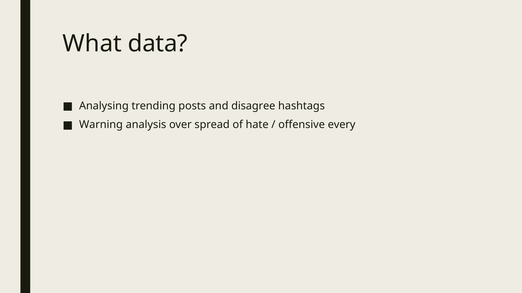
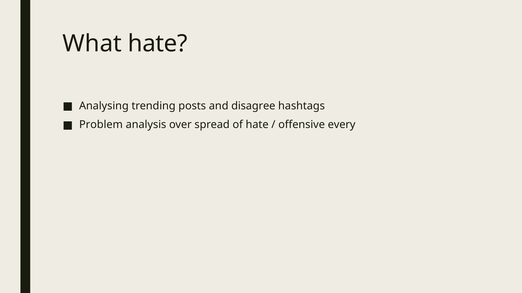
What data: data -> hate (158, 44)
Warning: Warning -> Problem (101, 125)
